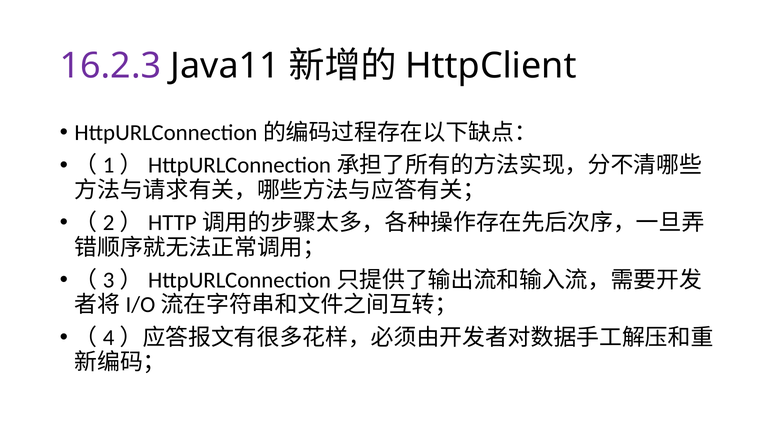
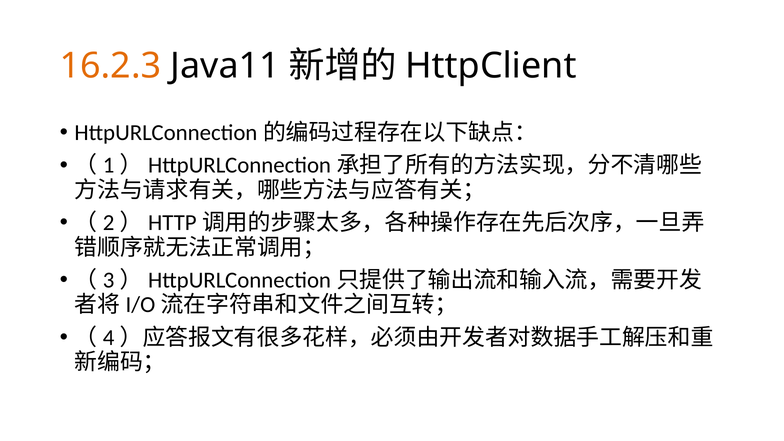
16.2.3 colour: purple -> orange (110, 66)
